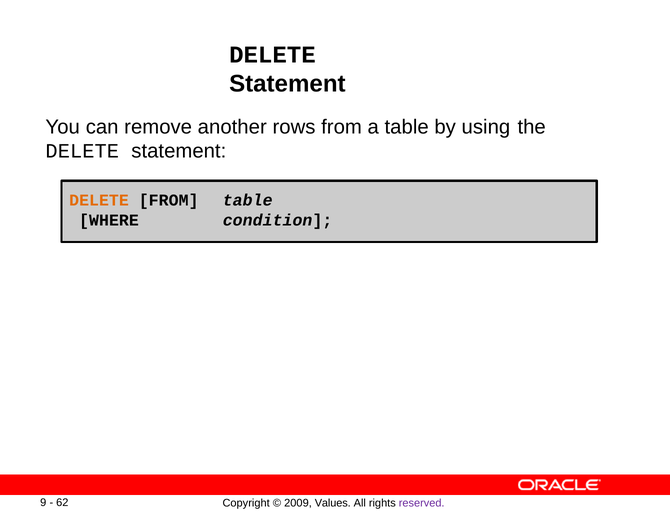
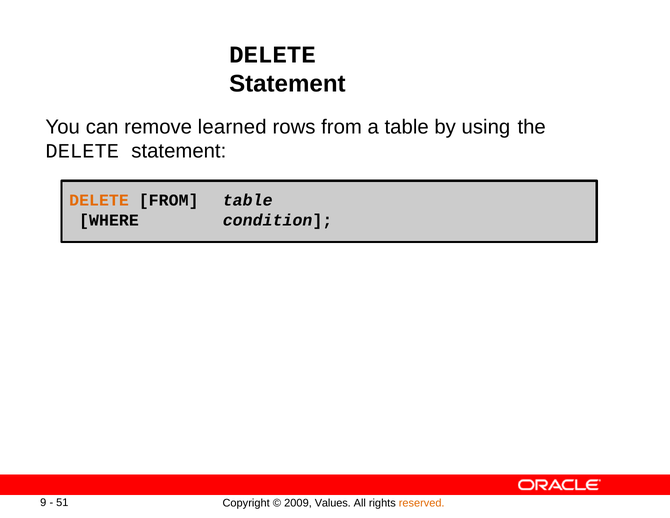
another: another -> learned (232, 127)
62: 62 -> 51 (62, 503)
reserved colour: purple -> orange (422, 503)
